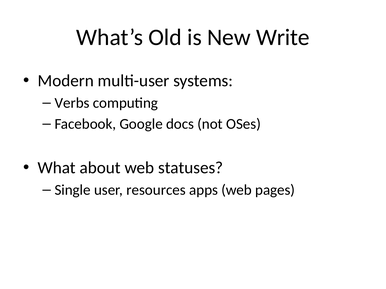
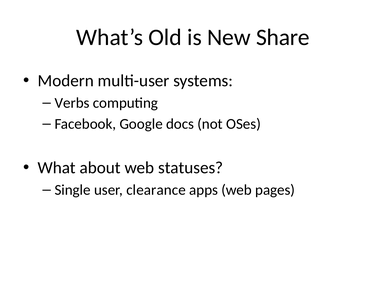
Write: Write -> Share (283, 37)
resources: resources -> clearance (156, 190)
